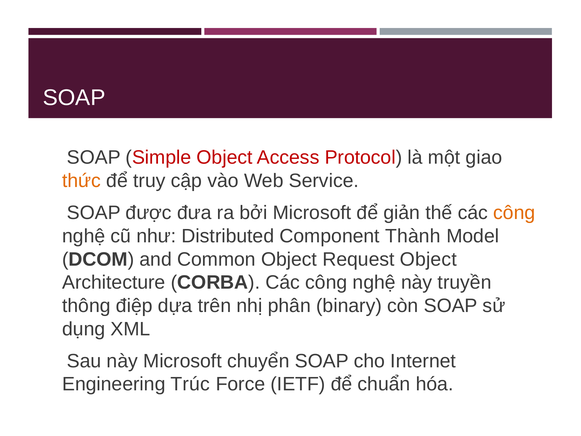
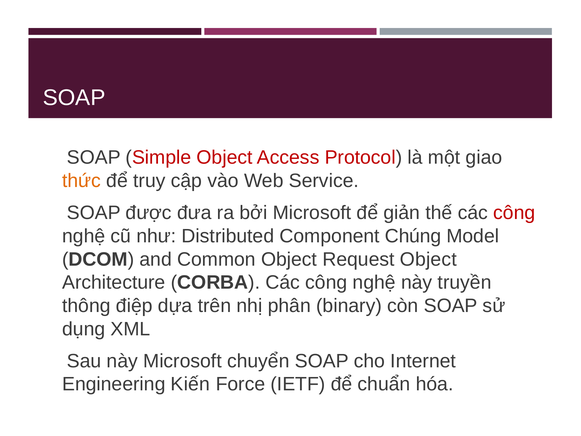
công colour: orange -> red (514, 213)
Thành: Thành -> Chúng (413, 236)
Trúc: Trúc -> Kiến (190, 384)
